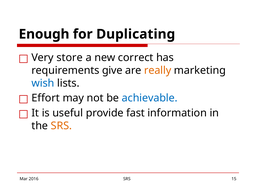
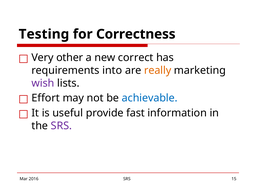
Enough: Enough -> Testing (44, 34)
Duplicating: Duplicating -> Correctness (136, 34)
store: store -> other (70, 57)
give: give -> into (112, 70)
wish colour: blue -> purple (43, 83)
SRS colour: orange -> purple (61, 126)
